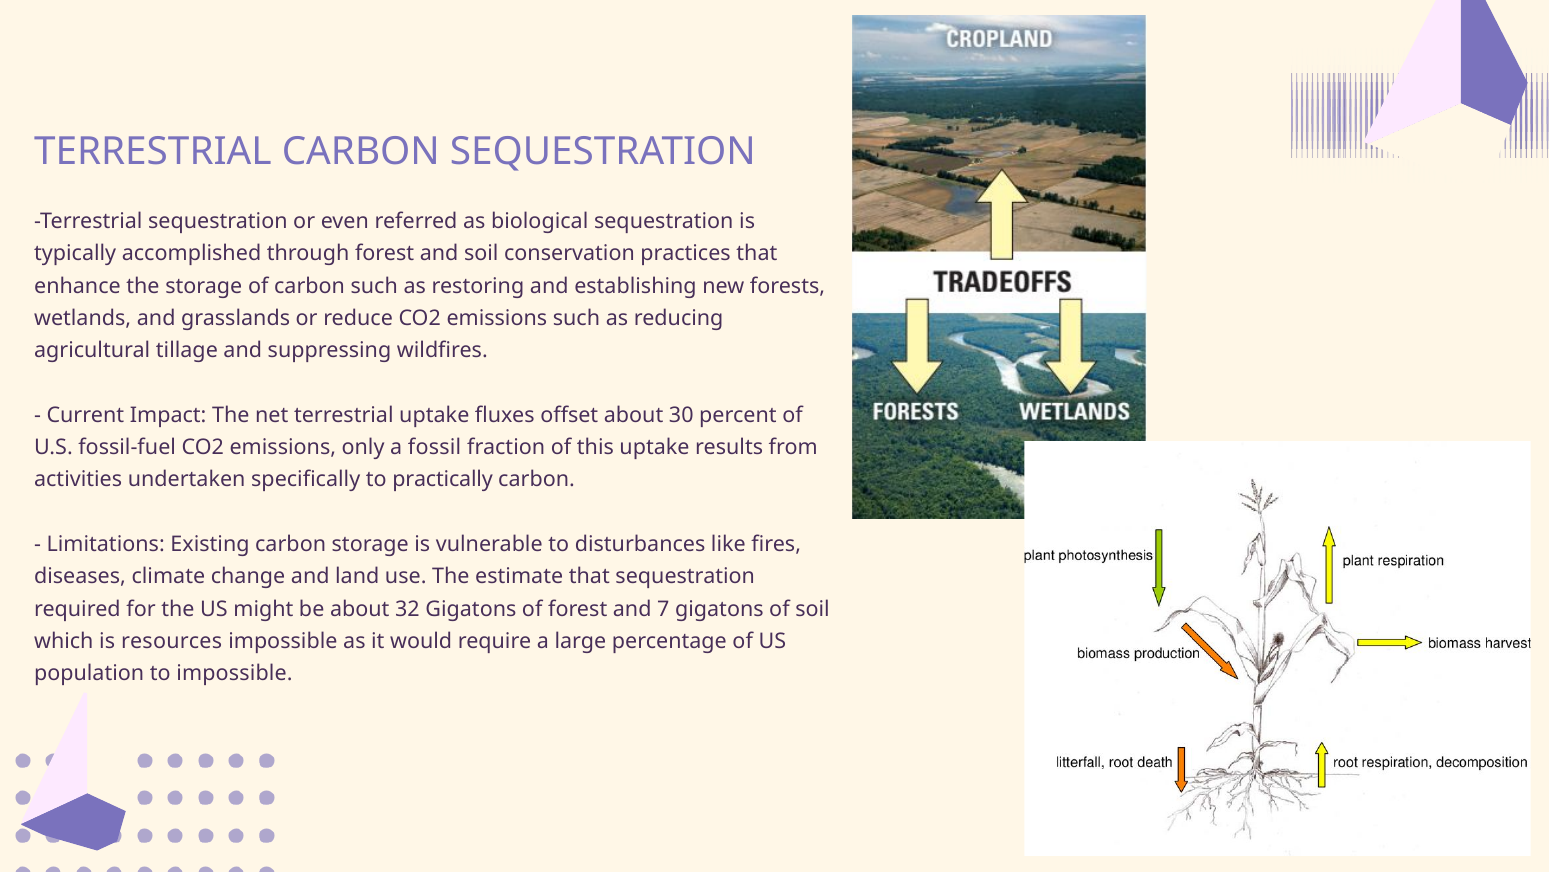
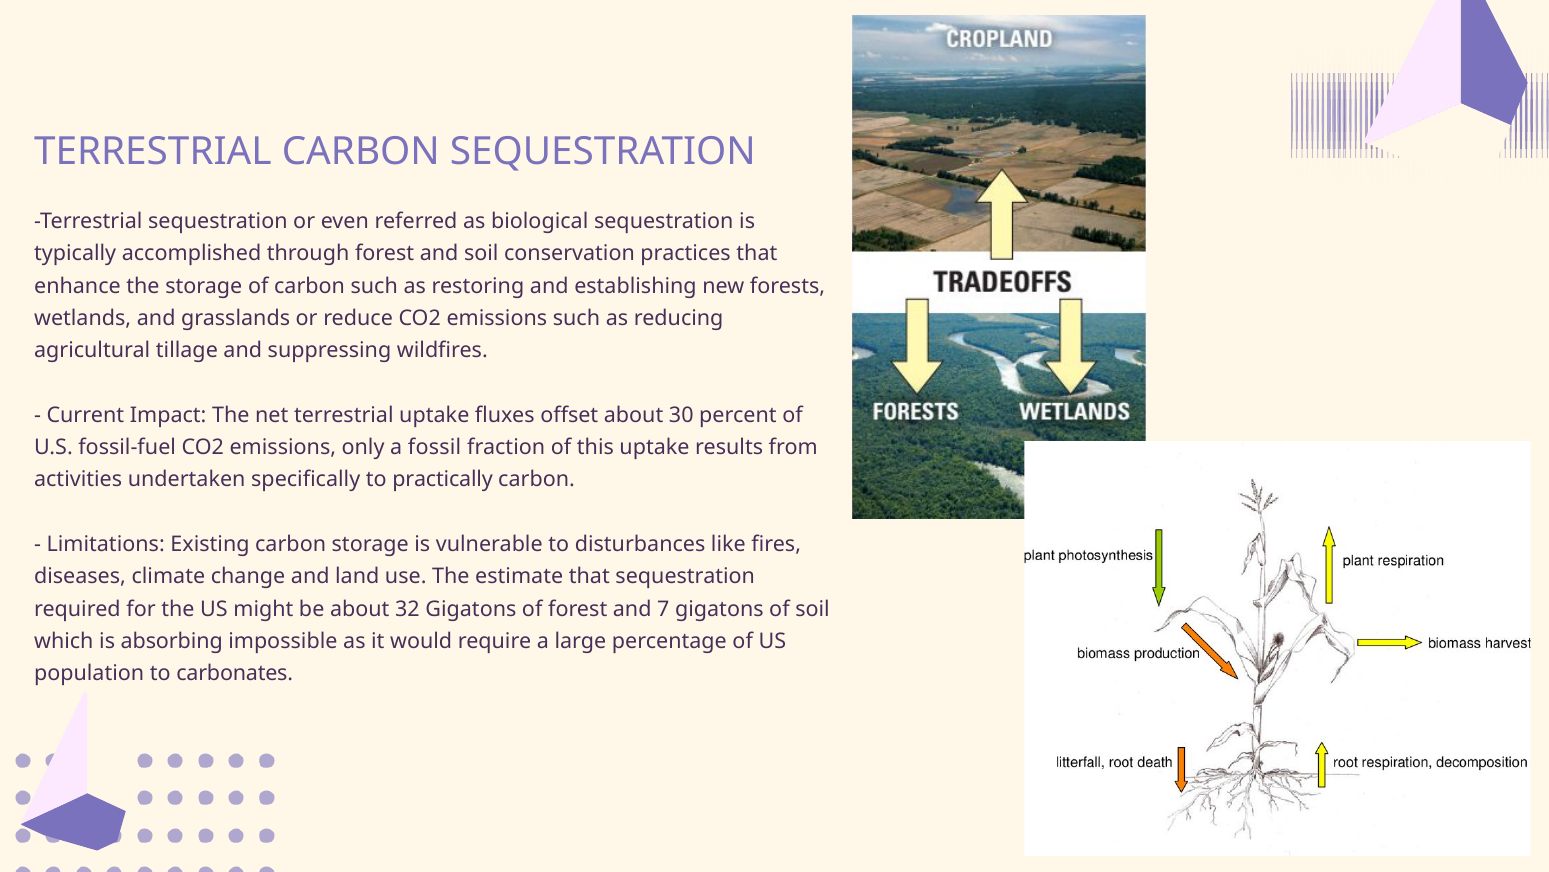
resources: resources -> absorbing (172, 641)
to impossible: impossible -> carbonates (235, 673)
